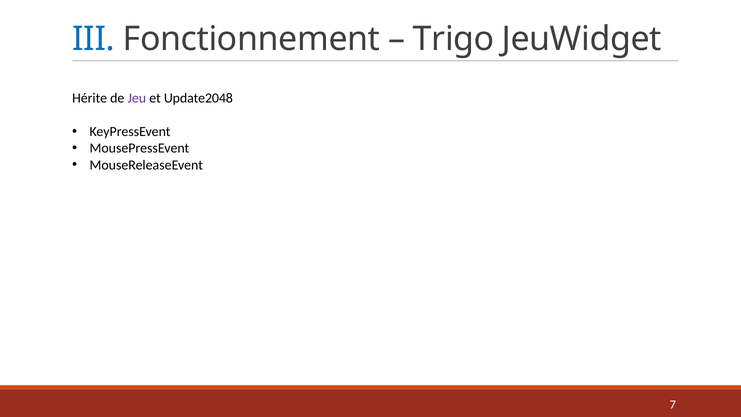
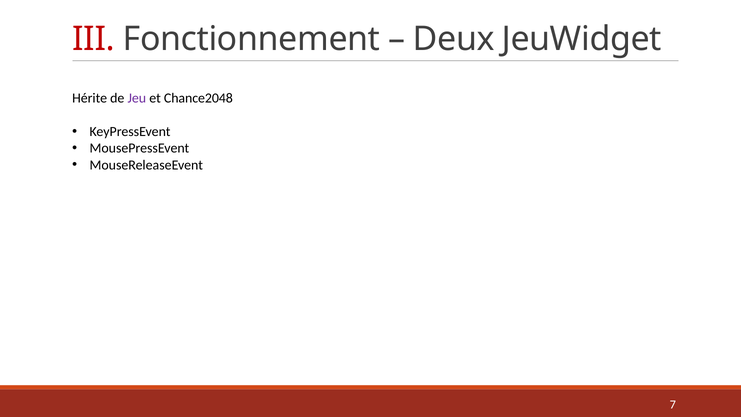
III colour: blue -> red (94, 39)
Trigo: Trigo -> Deux (454, 39)
Update2048: Update2048 -> Chance2048 (198, 98)
